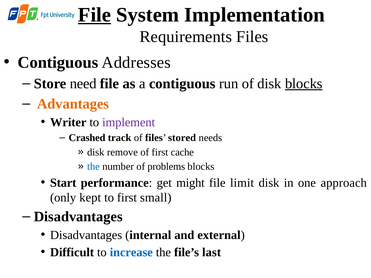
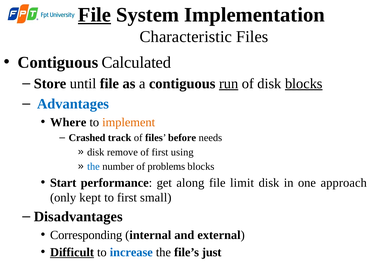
Requirements: Requirements -> Characteristic (186, 37)
Addresses: Addresses -> Calculated (136, 62)
need: need -> until (83, 84)
run underline: none -> present (229, 84)
Advantages colour: orange -> blue (73, 104)
Writer: Writer -> Where (68, 122)
implement colour: purple -> orange (129, 122)
stored: stored -> before (182, 138)
cache: cache -> using (182, 152)
might: might -> along (190, 183)
Disadvantages: Disadvantages -> Corresponding (86, 235)
Difficult underline: none -> present (72, 253)
last: last -> just (212, 253)
